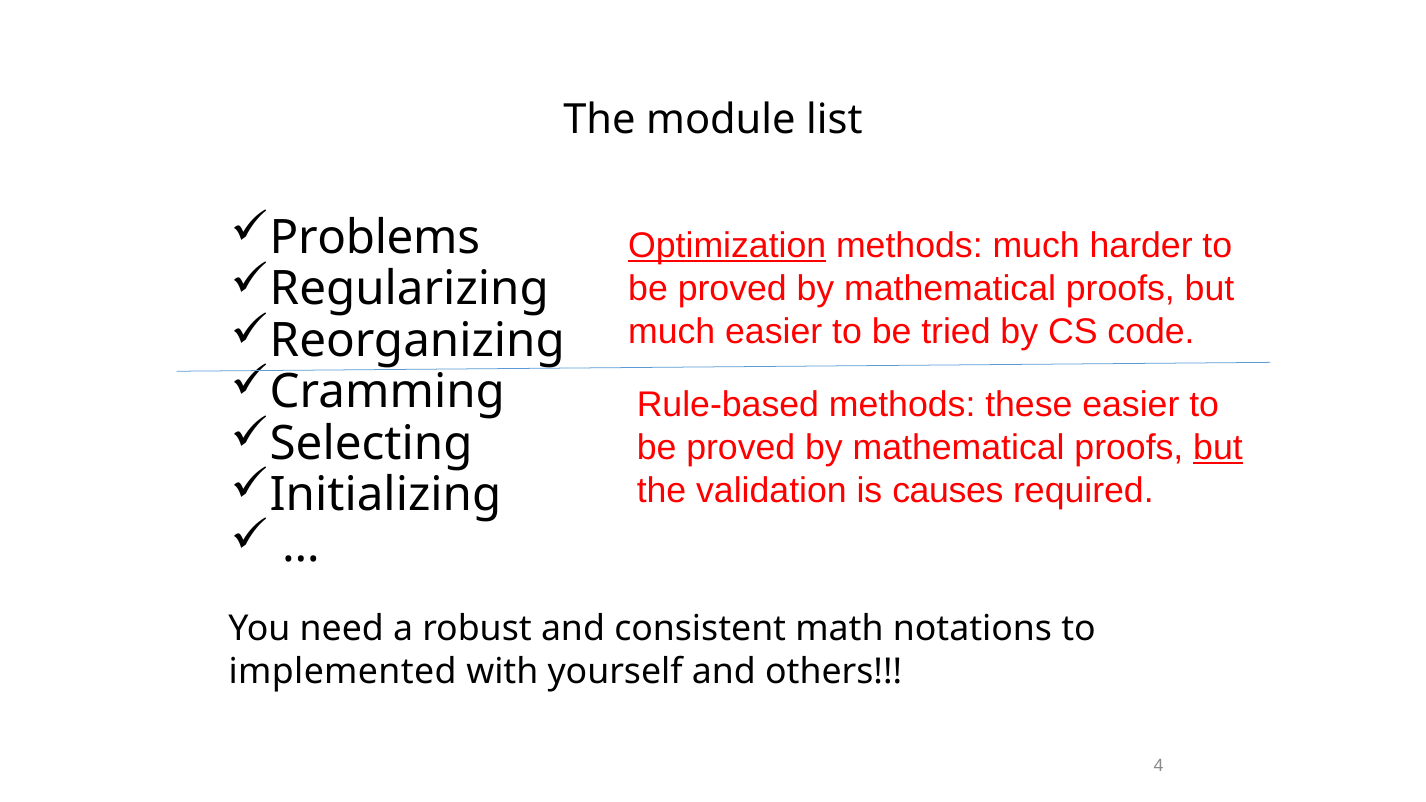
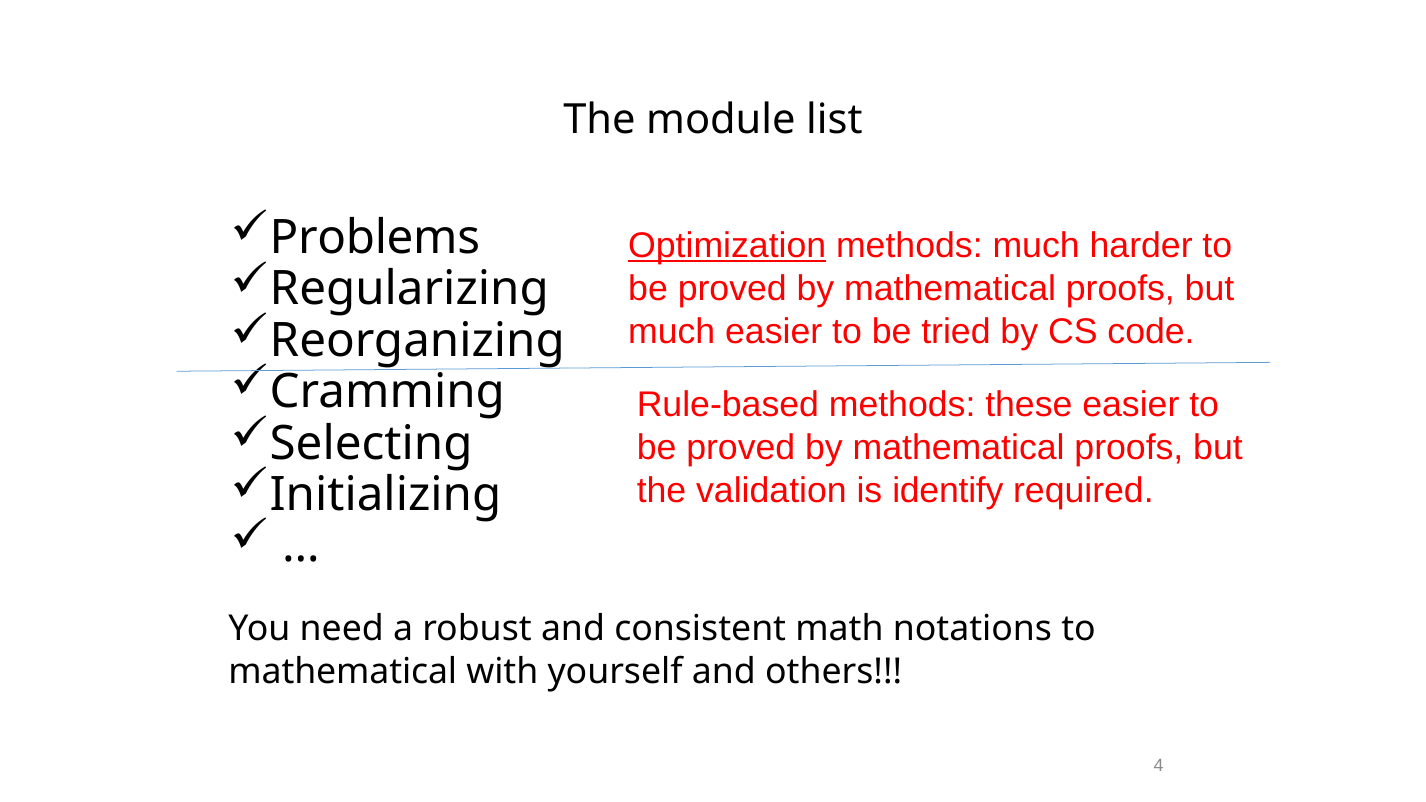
but underline: present -> none (1218, 448)
causes: causes -> identify (948, 491)
implemented: implemented -> mathematical (343, 672)
